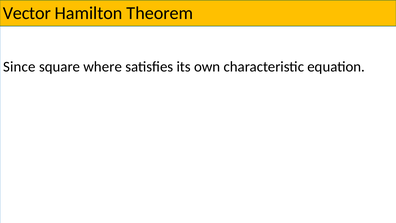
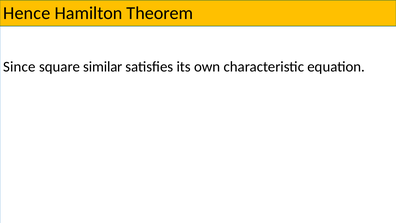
Vector: Vector -> Hence (27, 13)
where: where -> similar (103, 67)
